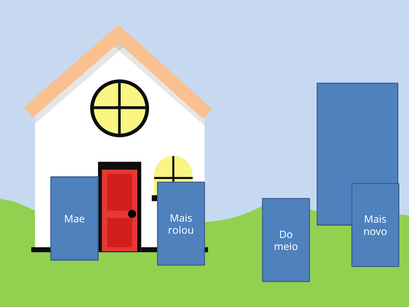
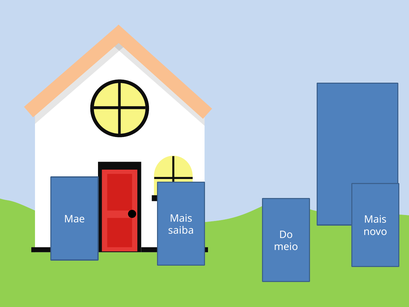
rolou: rolou -> saiba (181, 230)
